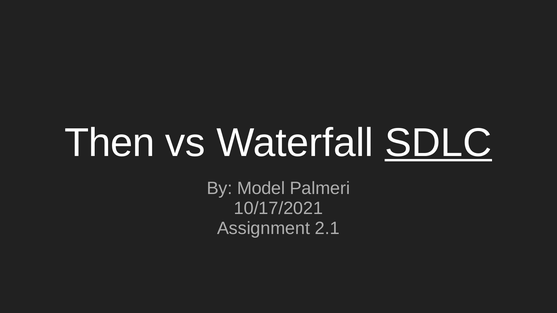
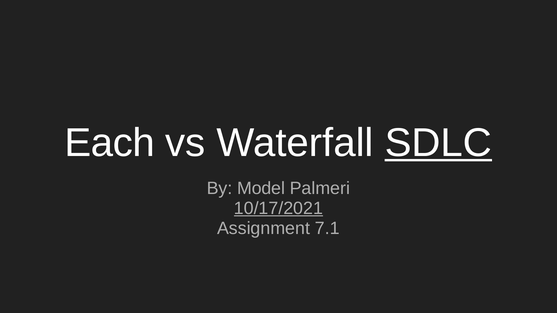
Then: Then -> Each (110, 143)
10/17/2021 underline: none -> present (278, 208)
2.1: 2.1 -> 7.1 (327, 228)
